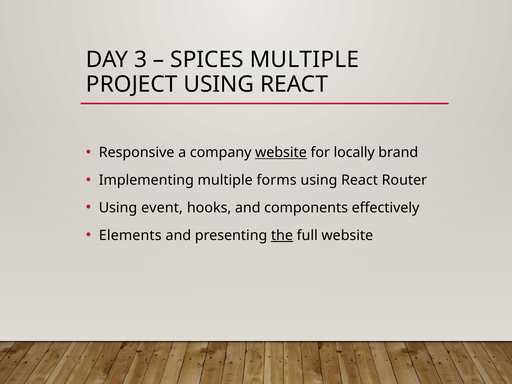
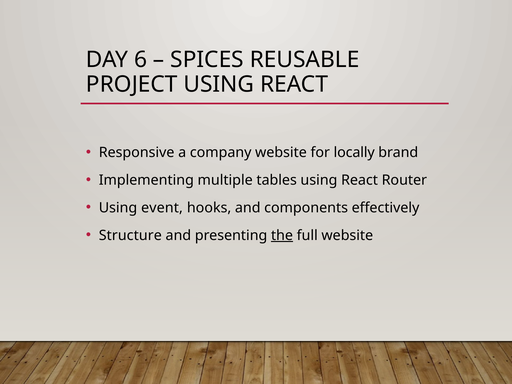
3: 3 -> 6 (141, 60)
SPICES MULTIPLE: MULTIPLE -> REUSABLE (305, 60)
website underline: present -> none (281, 153)
forms: forms -> tables (277, 180)
Elements: Elements -> Structure (130, 235)
